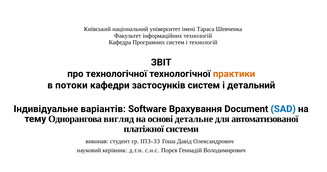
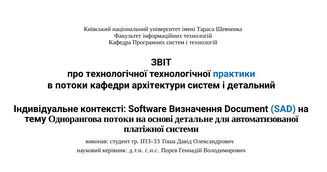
практики colour: orange -> blue (234, 74)
застосунків: застосунків -> архітектури (159, 85)
варіантів: варіантів -> контексті (103, 109)
Врахування: Врахування -> Визначення (196, 109)
Однорангова вигляд: вигляд -> потоки (119, 119)
